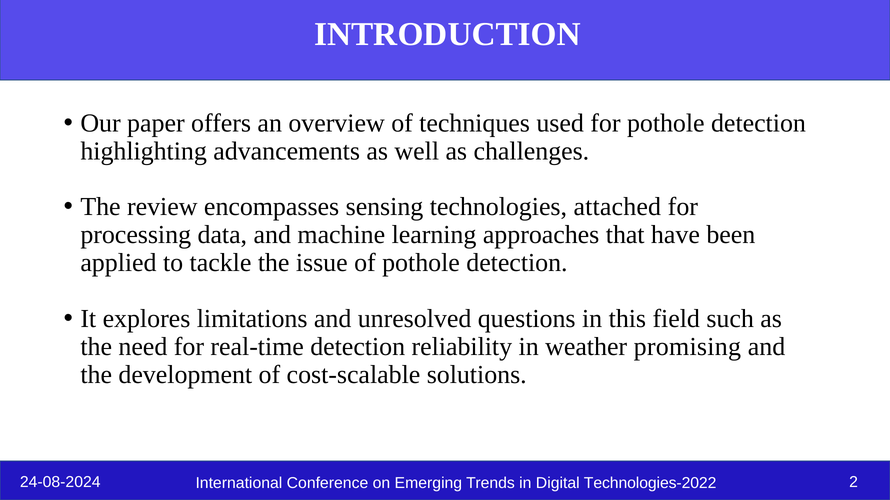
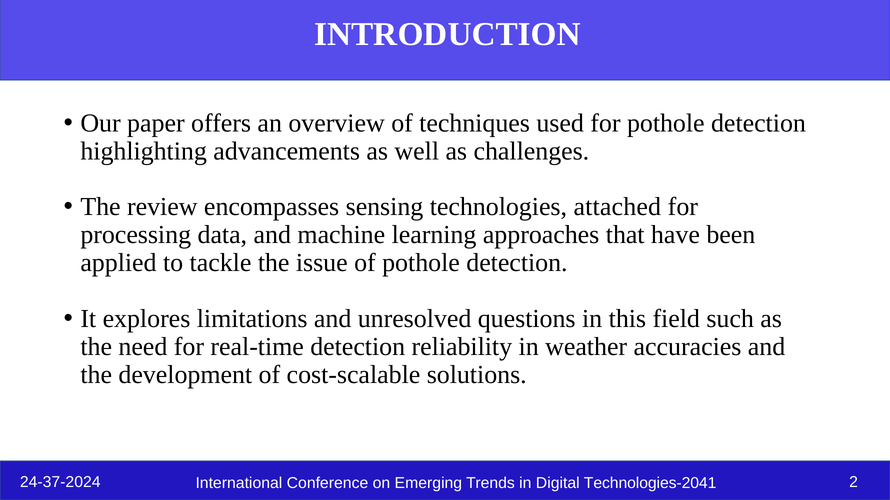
promising: promising -> accuracies (688, 347)
24-08-2024: 24-08-2024 -> 24-37-2024 (60, 483)
Technologies-2022: Technologies-2022 -> Technologies-2041 (650, 484)
